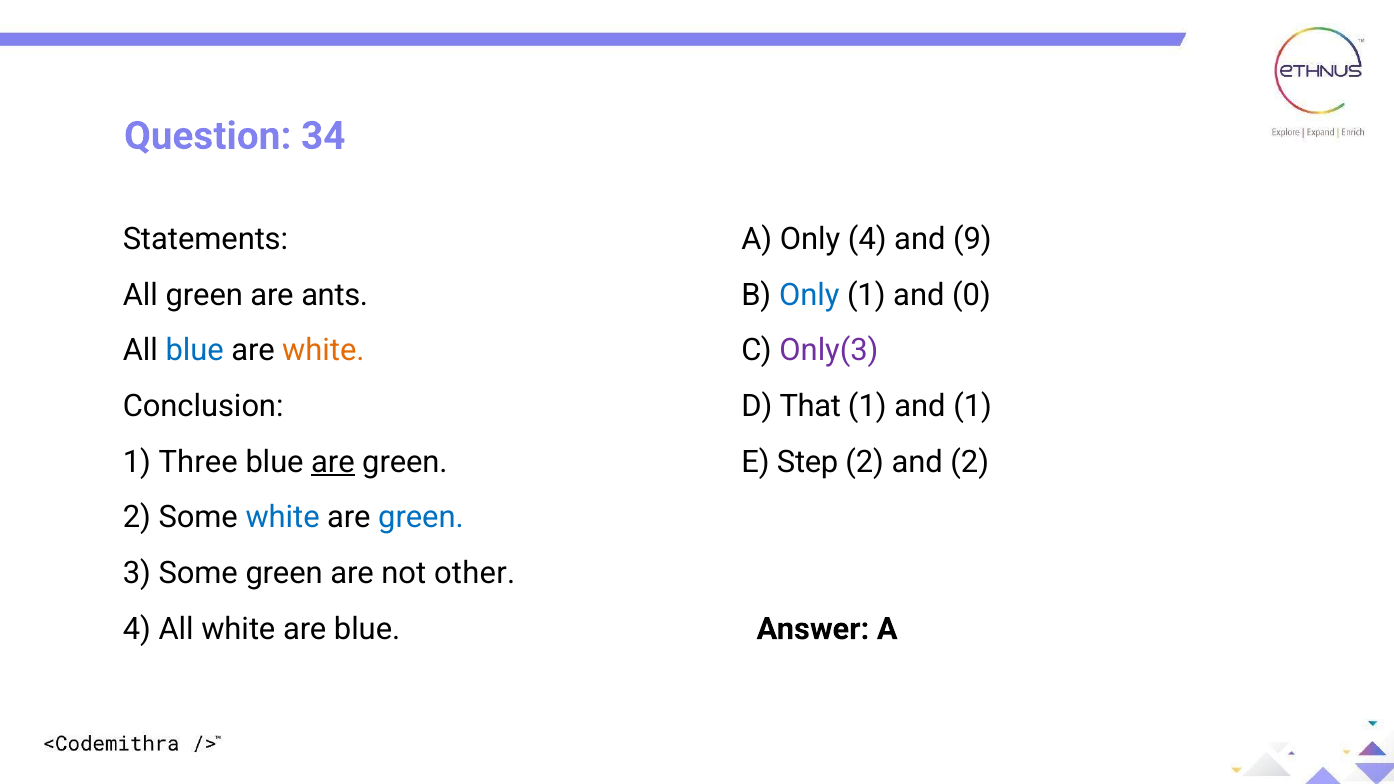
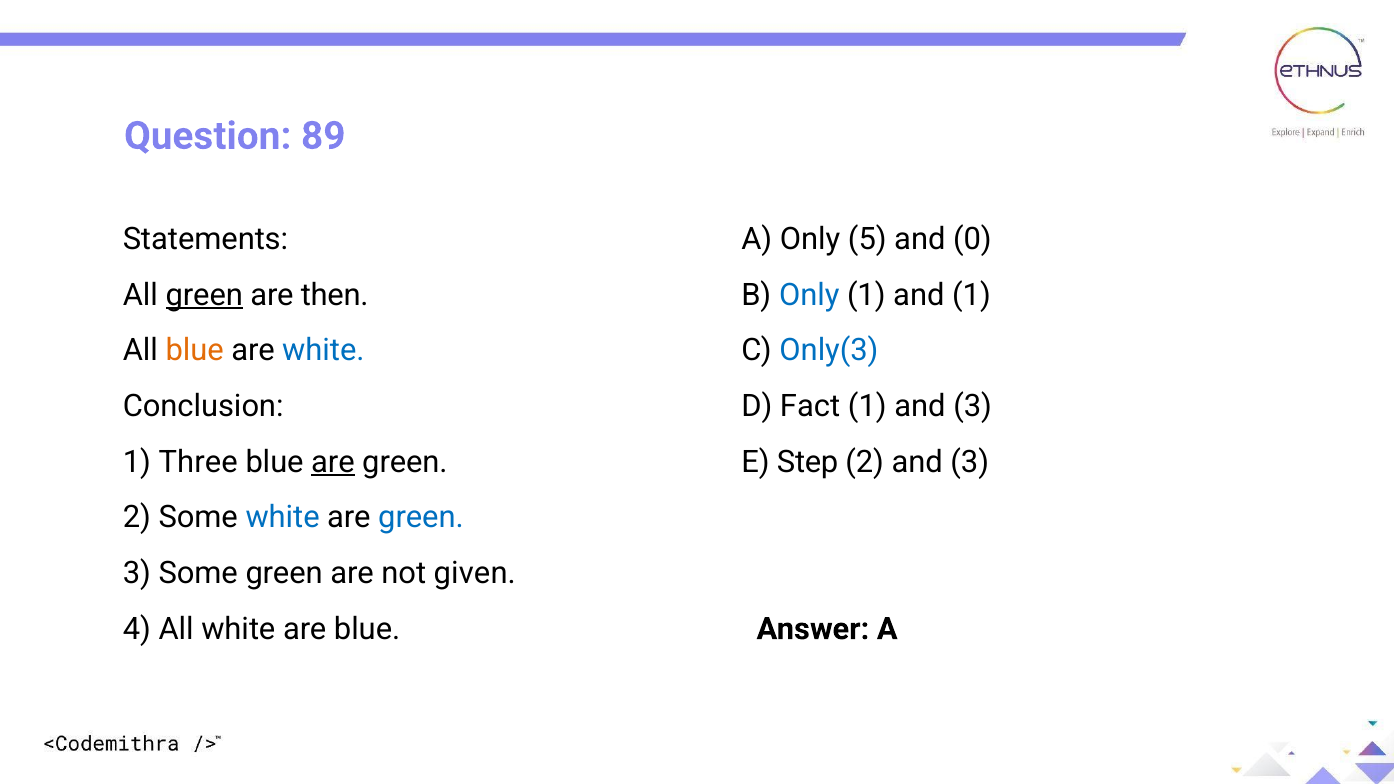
34: 34 -> 89 (323, 136)
Only 4: 4 -> 5 (867, 239)
9: 9 -> 0 (972, 239)
green underline: none -> present (204, 295)
ants: ants -> then (335, 295)
and 0: 0 -> 1 (971, 295)
blue colour: blue -> orange (195, 351)
white colour: orange -> blue (323, 351)
Only(3 colour: purple -> blue (829, 351)
That: That -> Fact (810, 406)
1 and 1: 1 -> 3 (973, 406)
2 and 2: 2 -> 3 (970, 462)
other: other -> given (475, 573)
